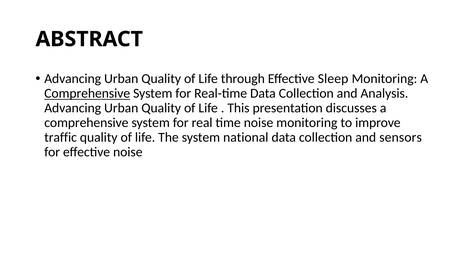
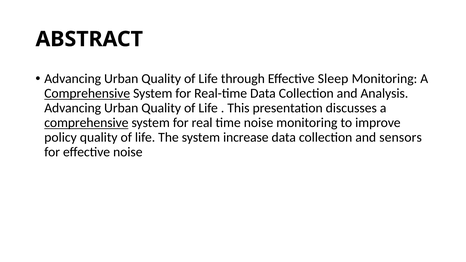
comprehensive underline: none -> present (86, 123)
traffic: traffic -> policy (61, 138)
national: national -> increase (246, 138)
